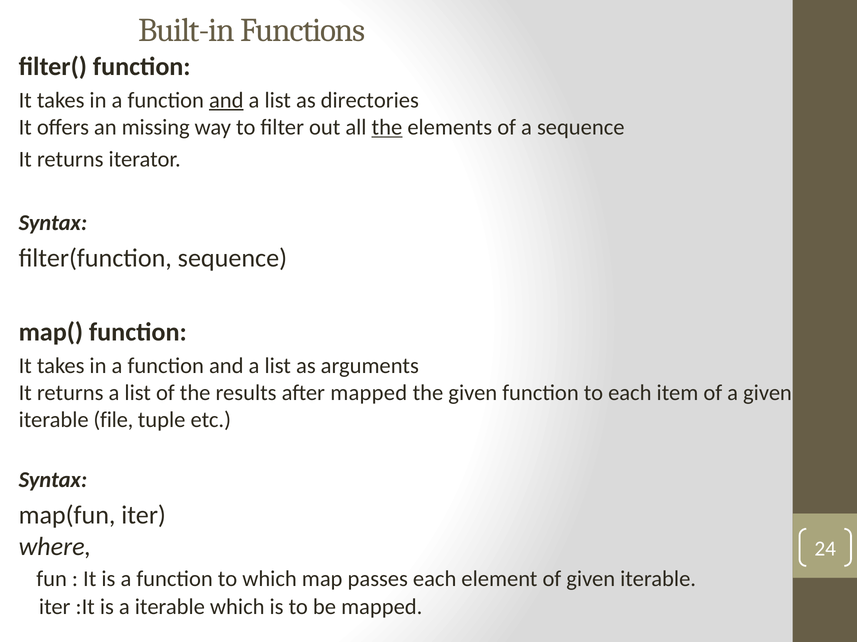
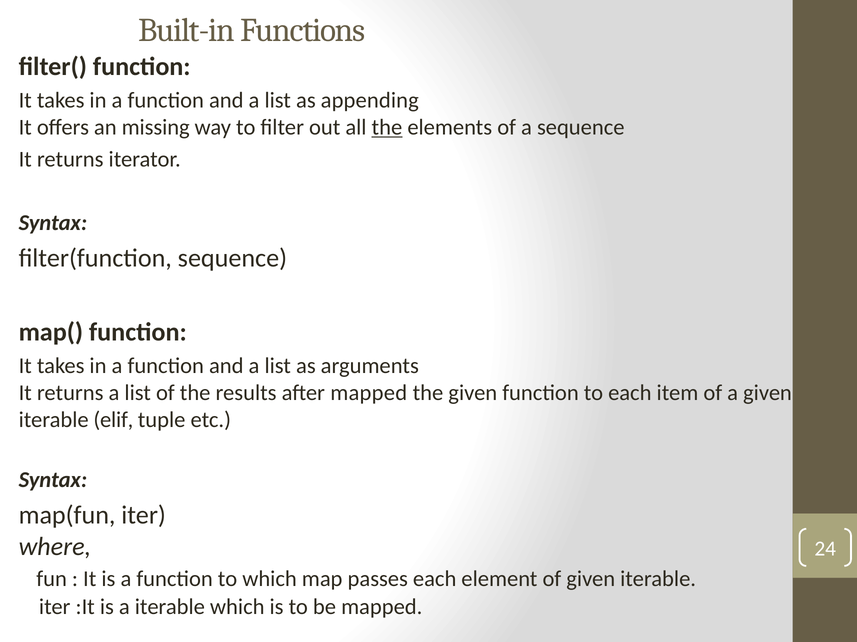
and underline: present -> none (226, 100)
directories: directories -> appending (370, 100)
file: file -> elif (113, 421)
